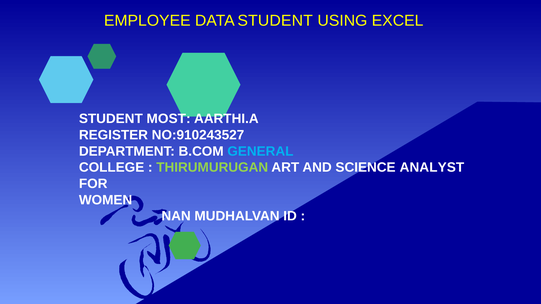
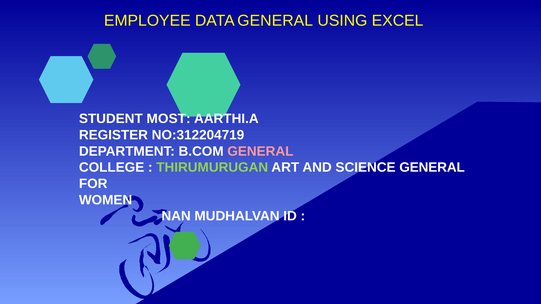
DATA STUDENT: STUDENT -> GENERAL (275, 21)
NO:910243527: NO:910243527 -> NO:312204719 (198, 135)
GENERAL colour: light blue -> pink (260, 151)
SCIENCE ANALYST: ANALYST -> GENERAL (432, 168)
